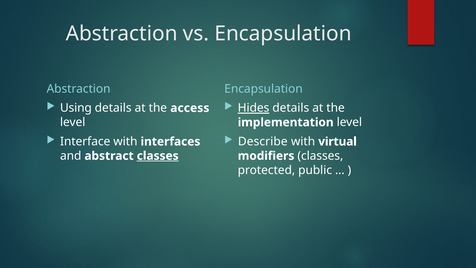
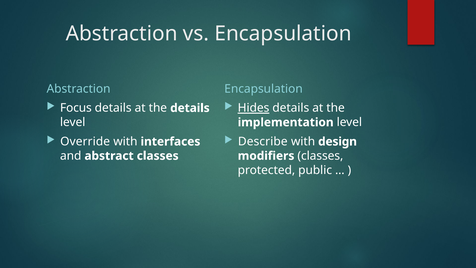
Using: Using -> Focus (76, 108)
the access: access -> details (190, 108)
Interface: Interface -> Override (85, 141)
virtual: virtual -> design (338, 141)
classes underline: present -> none (158, 156)
